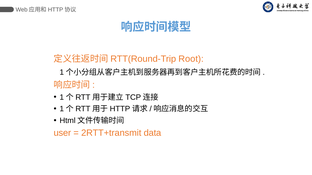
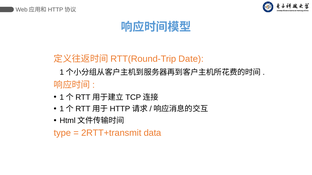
Root: Root -> Date (191, 59)
user: user -> type (62, 133)
